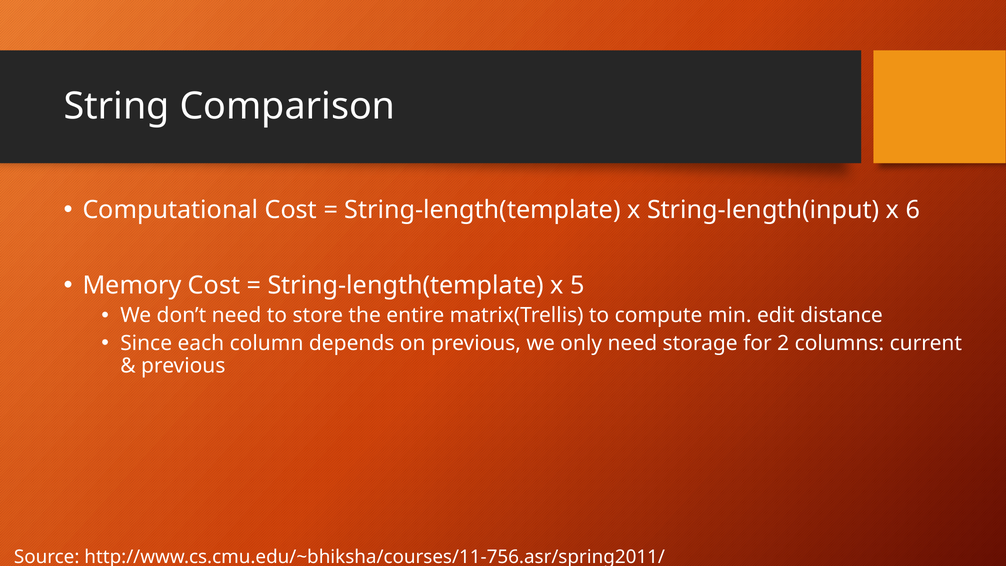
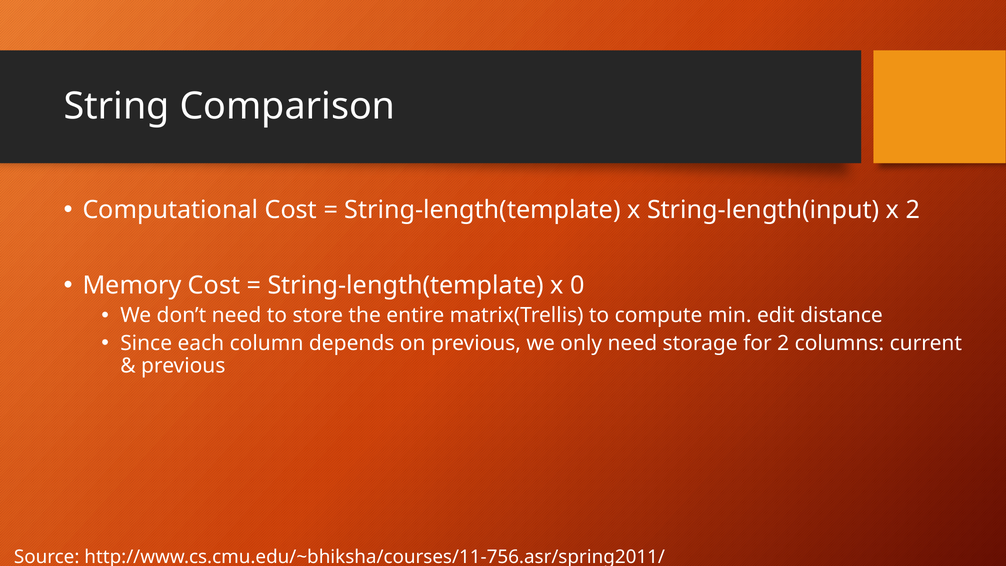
x 6: 6 -> 2 (913, 210)
5: 5 -> 0 (577, 285)
